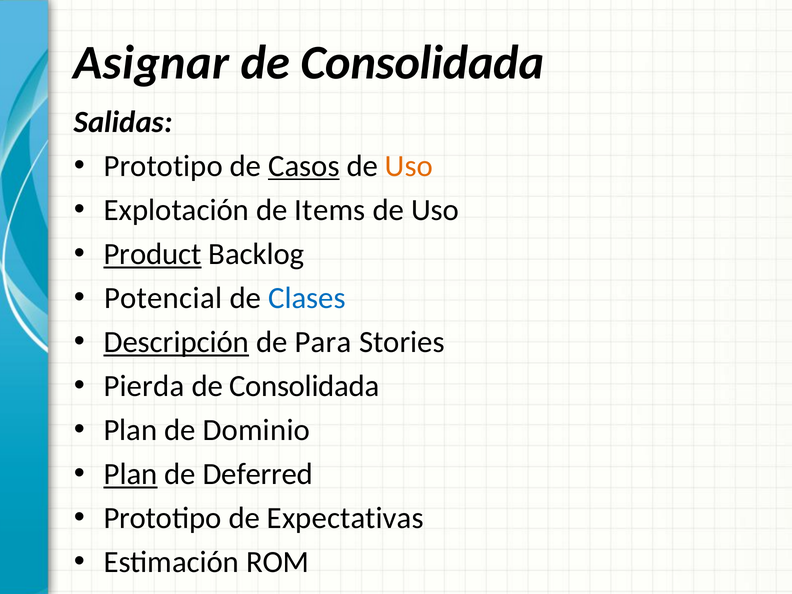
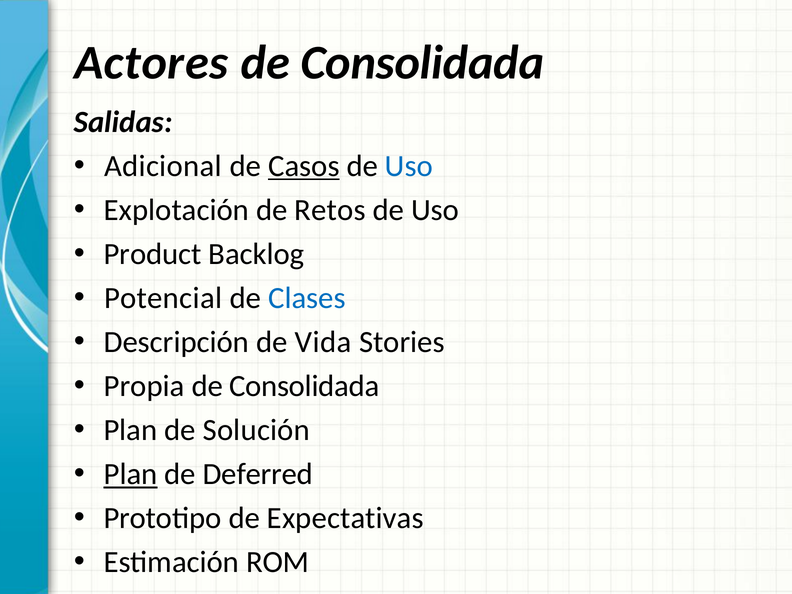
Asignar: Asignar -> Actores (151, 63)
Prototipo: Prototipo -> Adicional (163, 166)
Uso colour: orange -> blue (409, 166)
Items: Items -> Retos (330, 210)
Product underline: present -> none (153, 254)
Descripción underline: present -> none (176, 342)
Para: Para -> Vida (323, 342)
Pierda: Pierda -> Propia (144, 386)
Dominio: Dominio -> Solución (256, 430)
